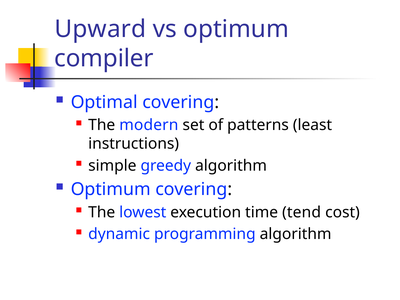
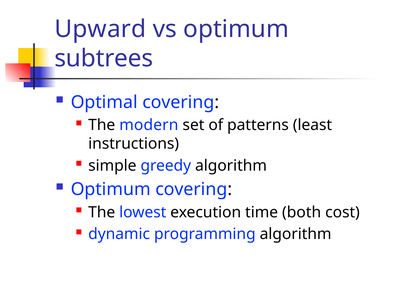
compiler: compiler -> subtrees (104, 58)
tend: tend -> both (302, 212)
